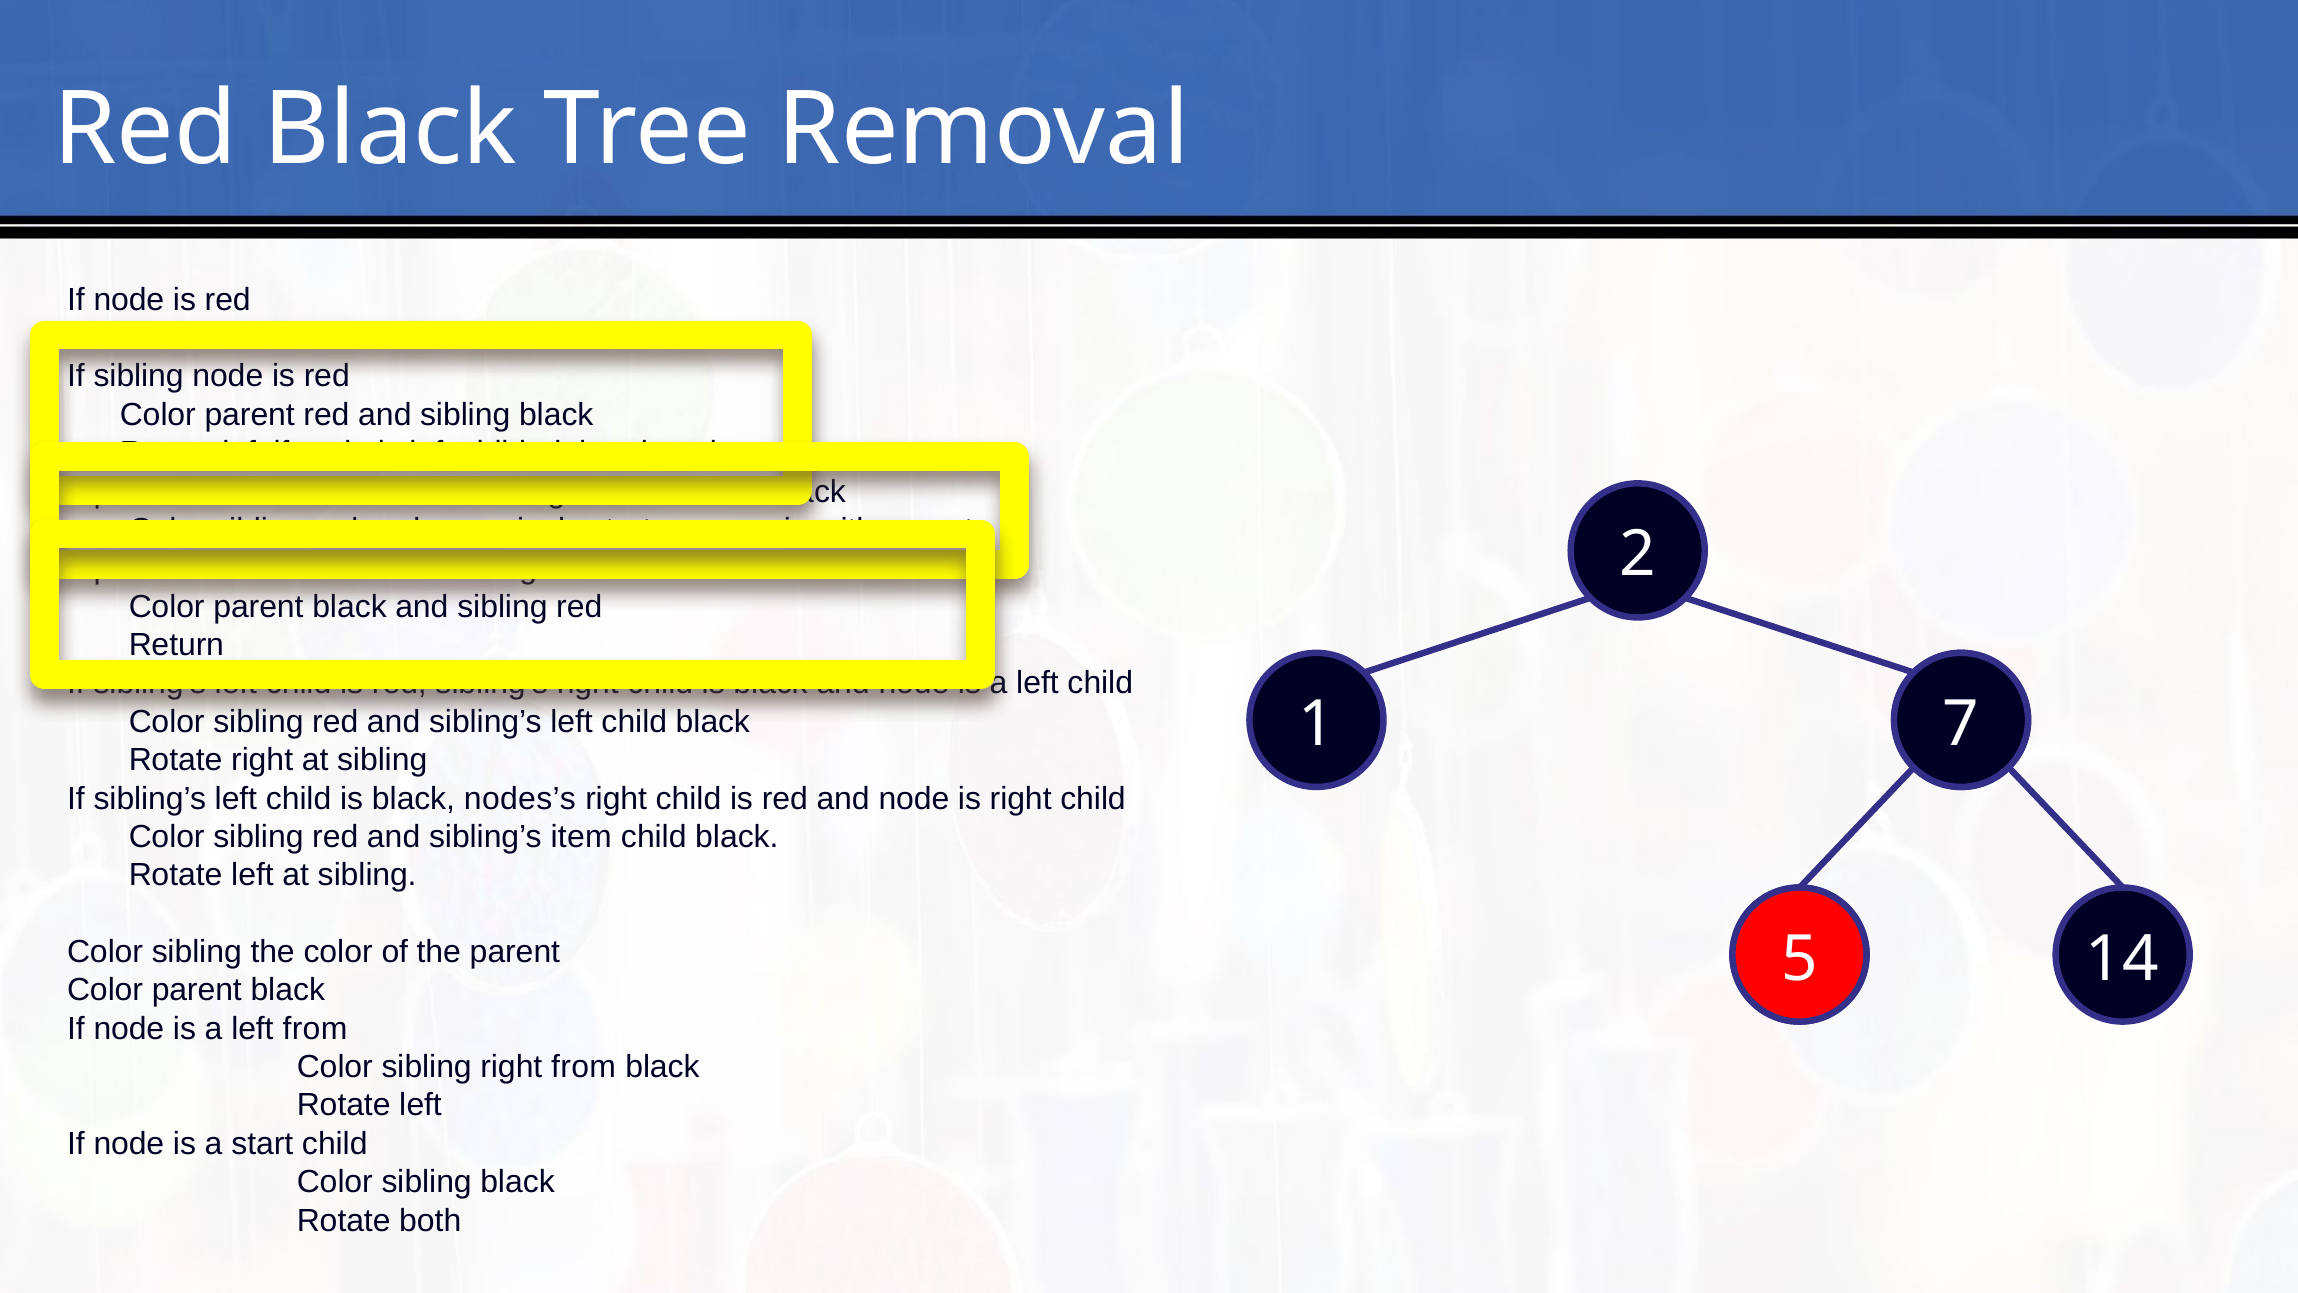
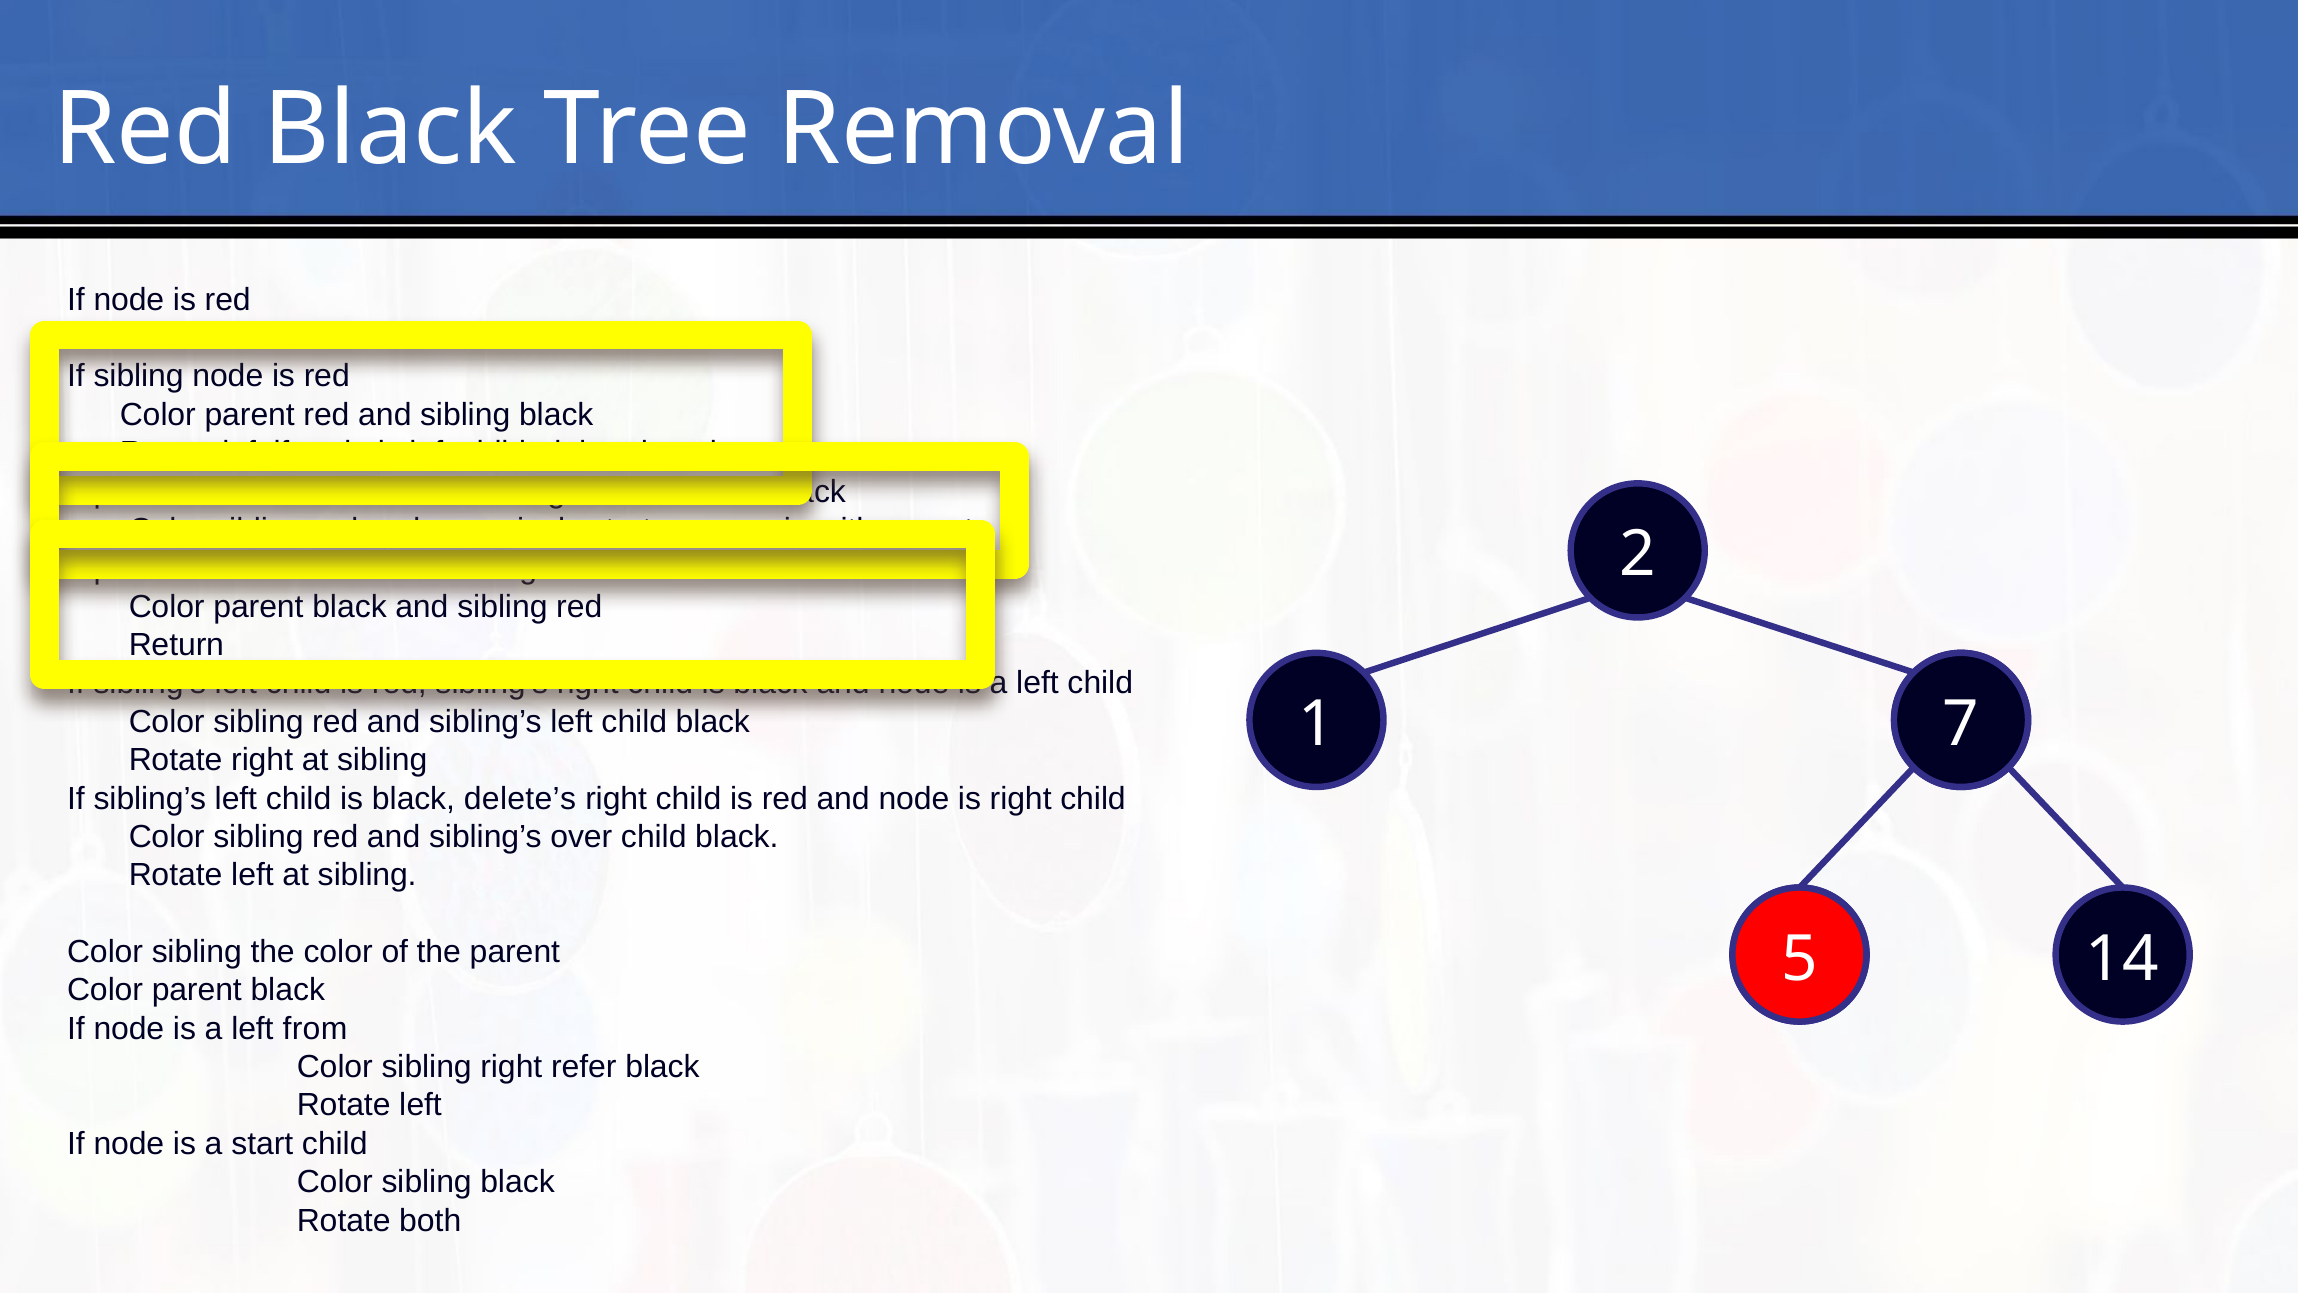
nodes’s: nodes’s -> delete’s (520, 798)
sibling’s item: item -> over (581, 837)
right from: from -> refer (584, 1067)
